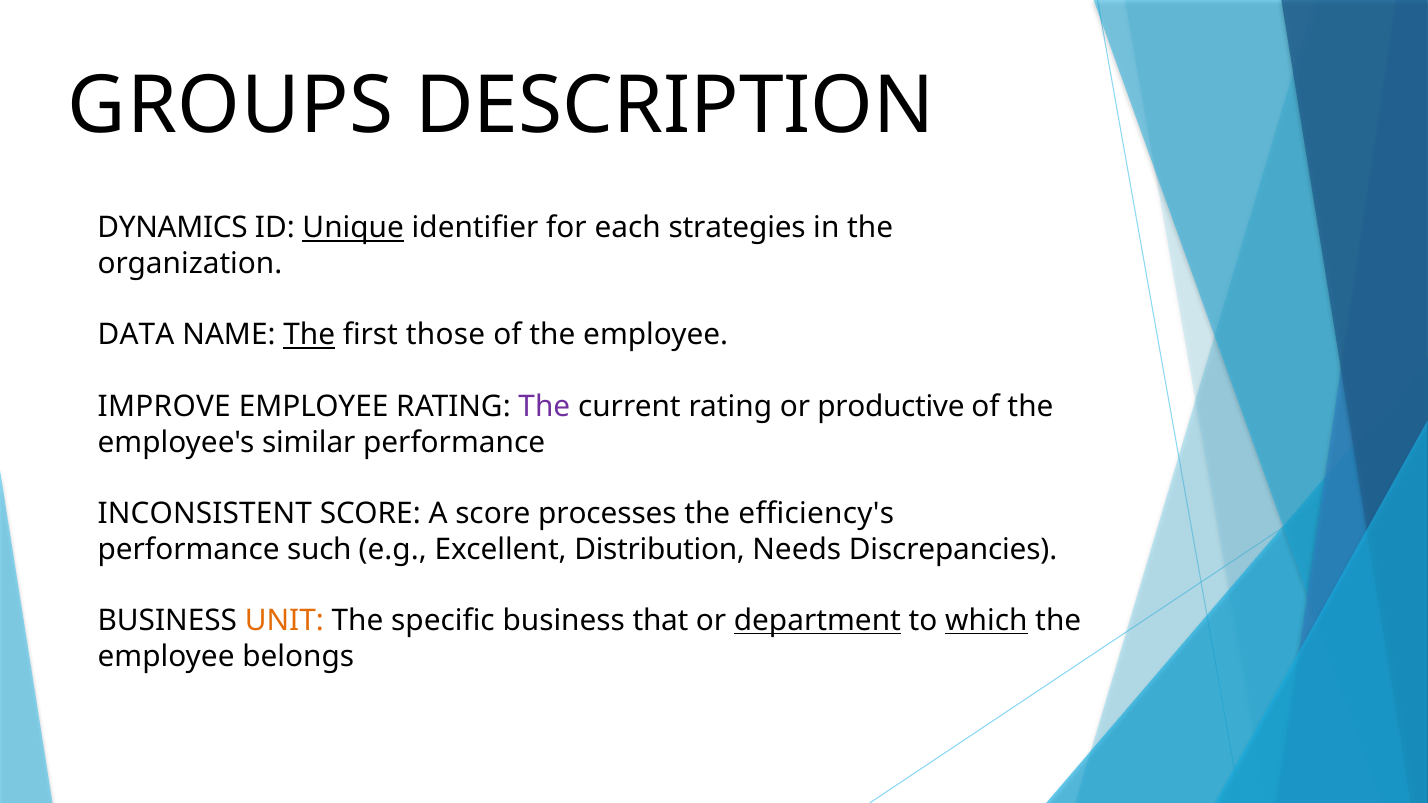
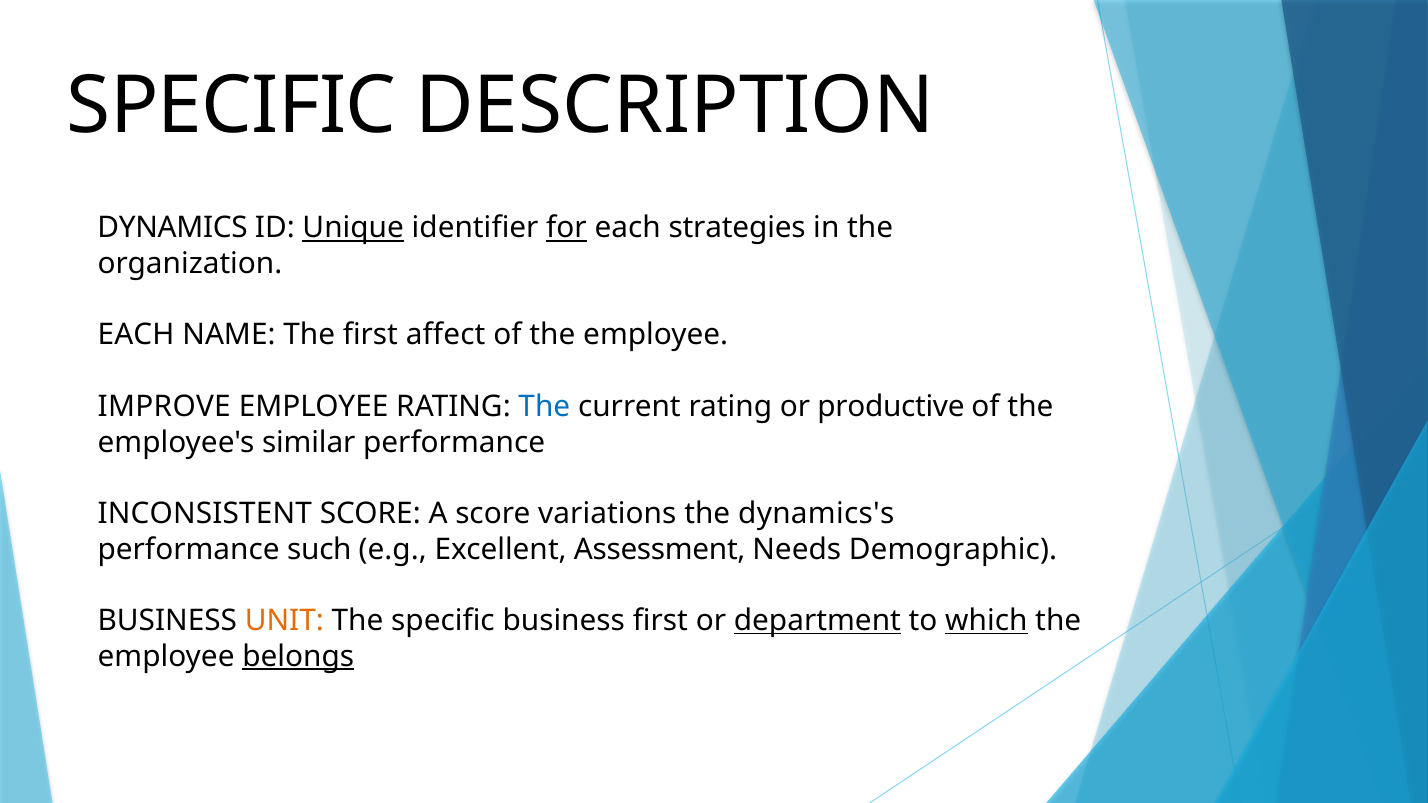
GROUPS: GROUPS -> SPECIFIC (232, 106)
for underline: none -> present (566, 228)
DATA: DATA -> EACH (136, 335)
The underline: present -> none (309, 335)
those: those -> affect (446, 335)
The colour: purple -> blue (544, 407)
processes: processes -> variations (607, 514)
efficiency's: efficiency's -> dynamics's (816, 514)
Distribution: Distribution -> Assessment (660, 550)
Discrepancies: Discrepancies -> Demographic (953, 550)
business that: that -> first (660, 621)
belongs underline: none -> present (298, 657)
